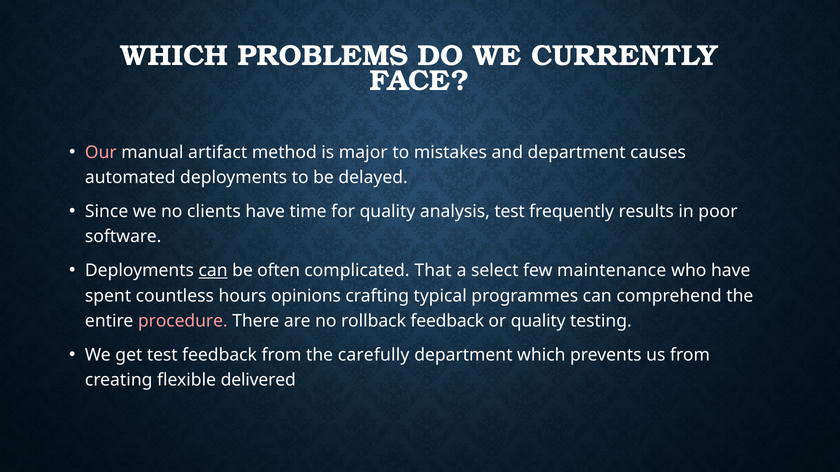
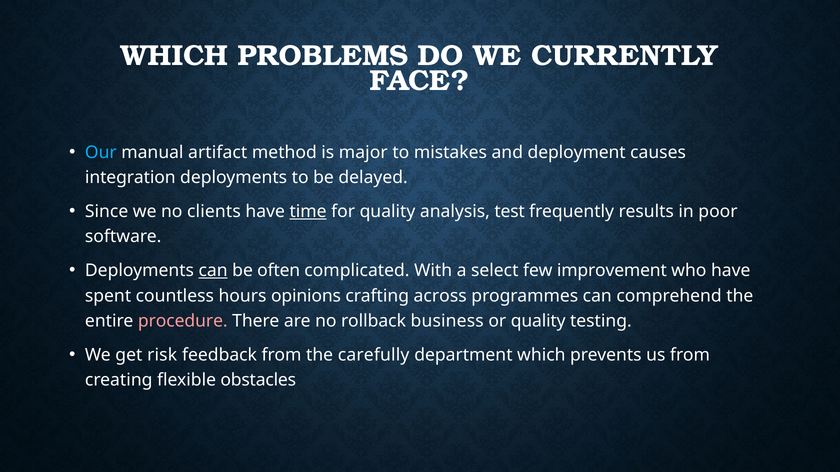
Our colour: pink -> light blue (101, 152)
and department: department -> deployment (577, 152)
automated: automated -> integration (130, 178)
time underline: none -> present (308, 212)
That: That -> With (433, 271)
maintenance: maintenance -> improvement (612, 271)
typical: typical -> across (440, 296)
rollback feedback: feedback -> business (447, 321)
get test: test -> risk (162, 355)
delivered: delivered -> obstacles (258, 381)
